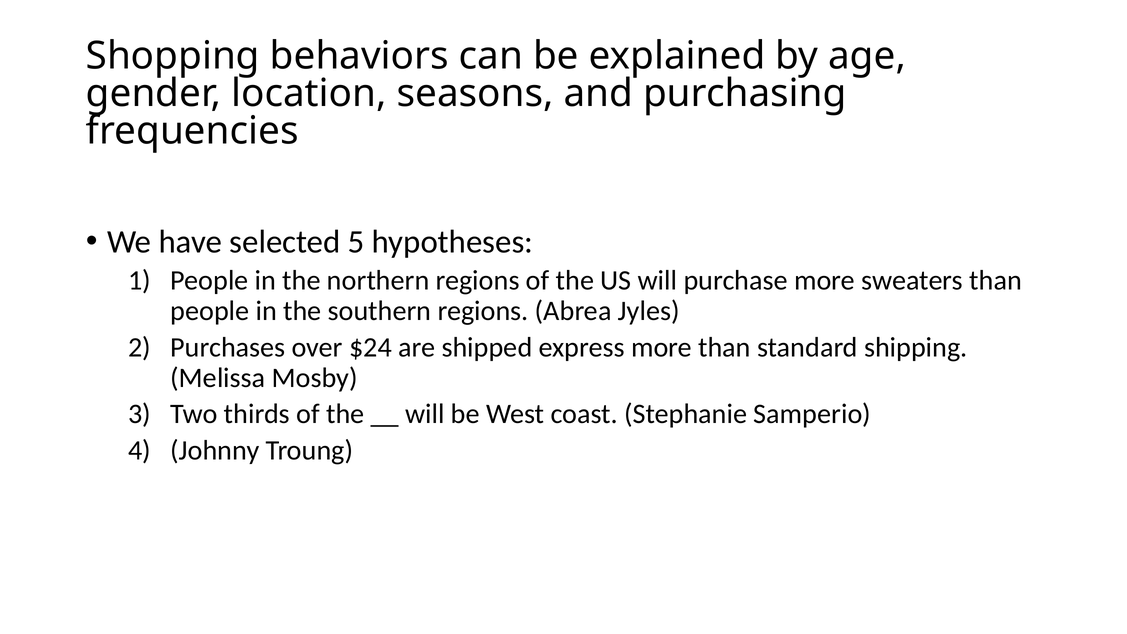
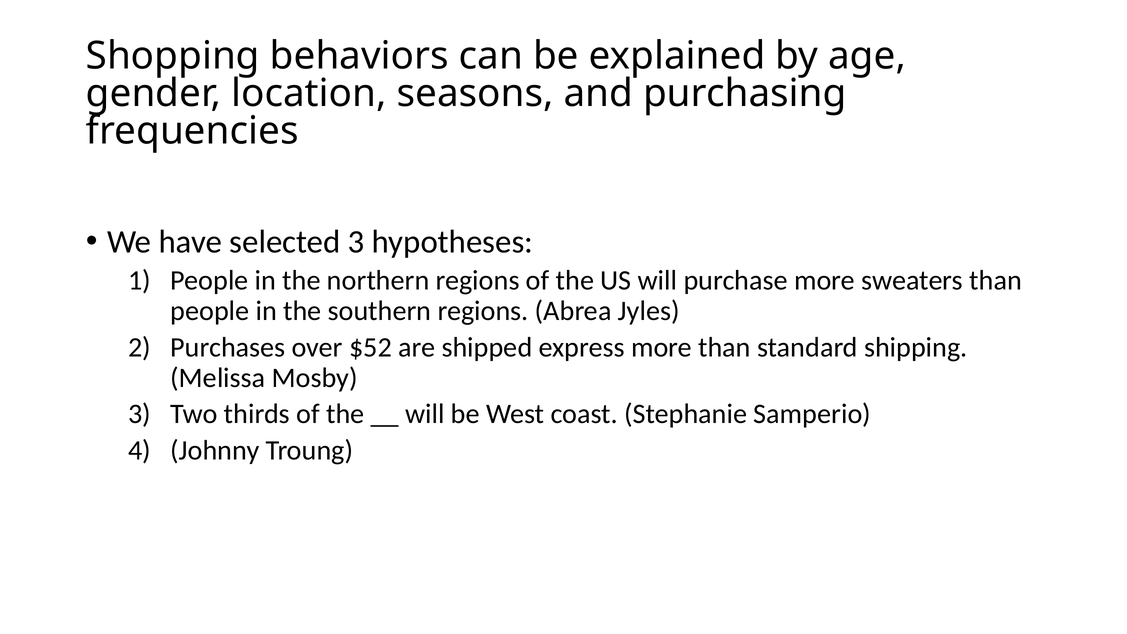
selected 5: 5 -> 3 (356, 242)
$24: $24 -> $52 (371, 347)
